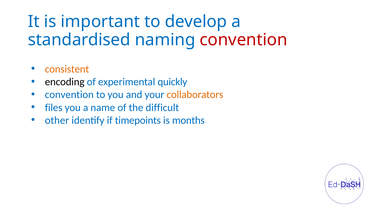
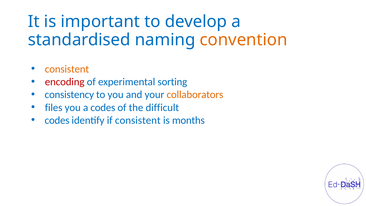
convention colour: red -> orange (244, 40)
encoding colour: black -> red (65, 82)
quickly: quickly -> sorting (172, 82)
convention: convention -> consistency (69, 95)
a name: name -> codes (103, 107)
other: other -> codes (57, 120)
if timepoints: timepoints -> consistent (138, 120)
